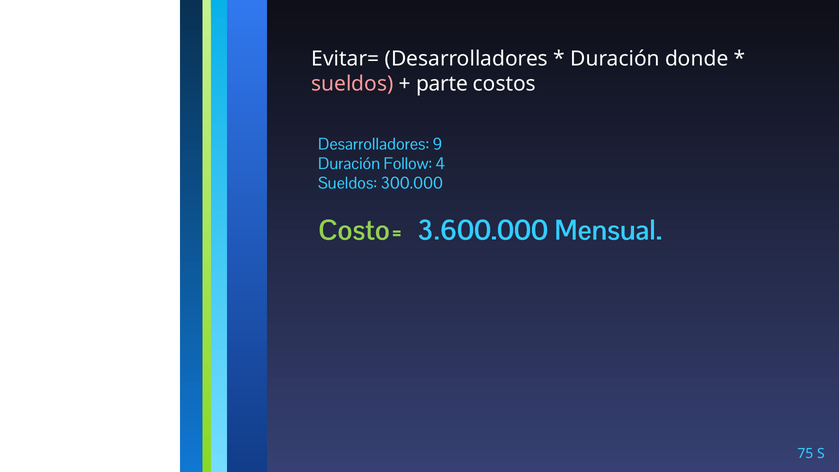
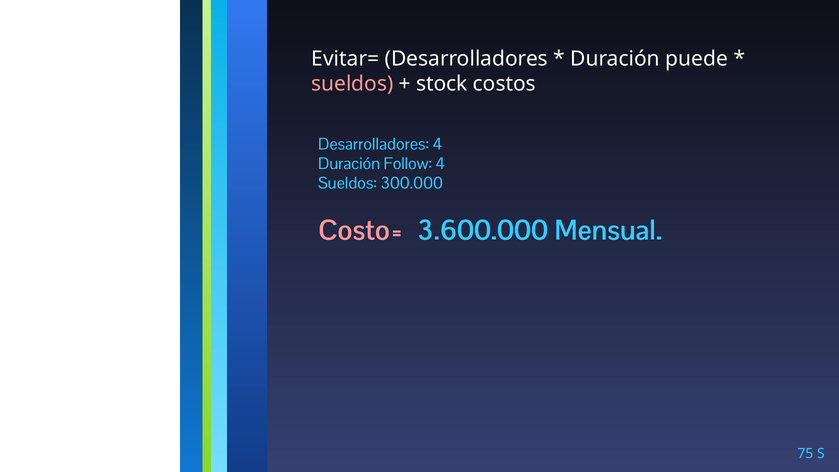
donde: donde -> puede (697, 59)
parte: parte -> stock (442, 84)
Desarrolladores 9: 9 -> 4 (437, 144)
Costo= colour: light green -> pink (361, 230)
